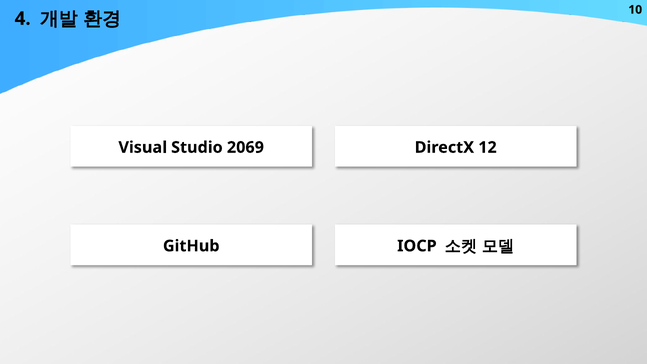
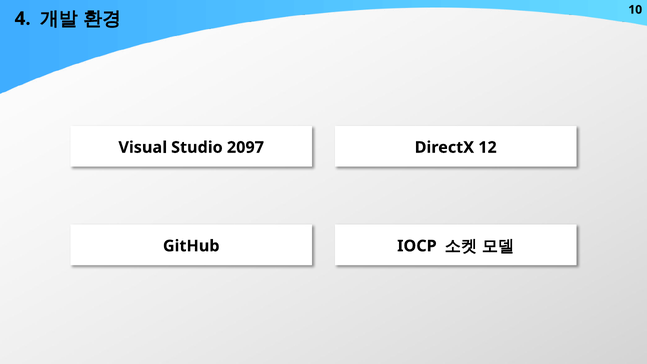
2069: 2069 -> 2097 (245, 147)
